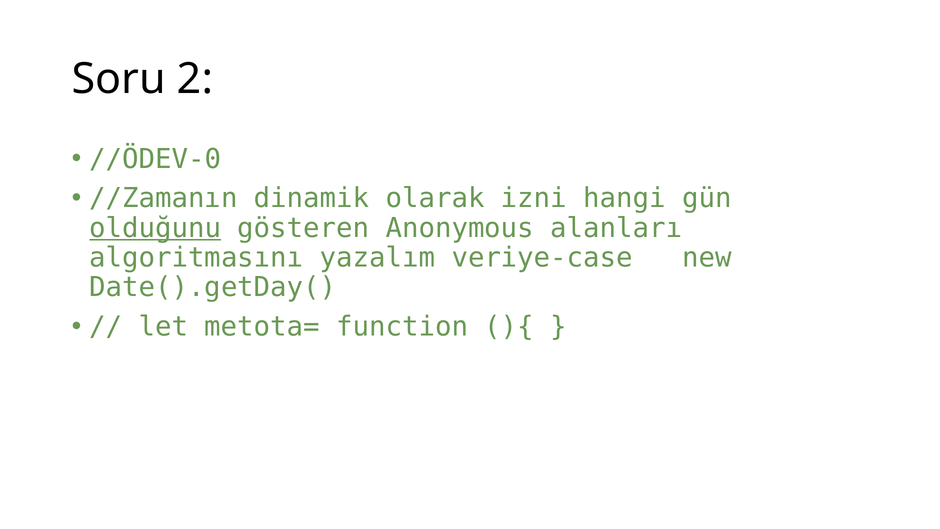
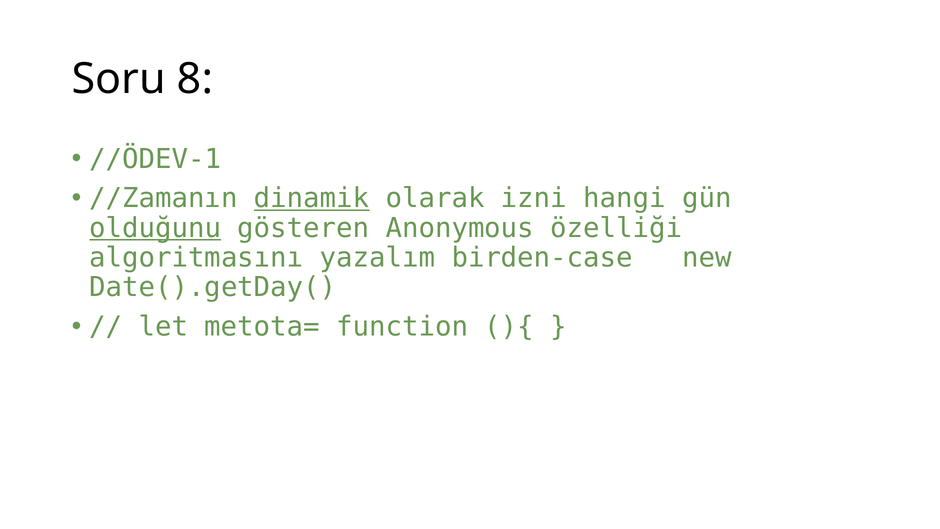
2: 2 -> 8 (195, 79)
//ÖDEV-0: //ÖDEV-0 -> //ÖDEV-1 (155, 159)
dinamik underline: none -> present (312, 198)
alanları: alanları -> özelliği (616, 228)
veriye-case: veriye-case -> birden-case (542, 258)
